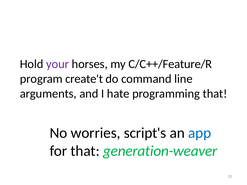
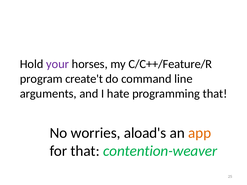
script's: script's -> aload's (145, 133)
app colour: blue -> orange (200, 133)
generation-weaver: generation-weaver -> contention-weaver (160, 151)
